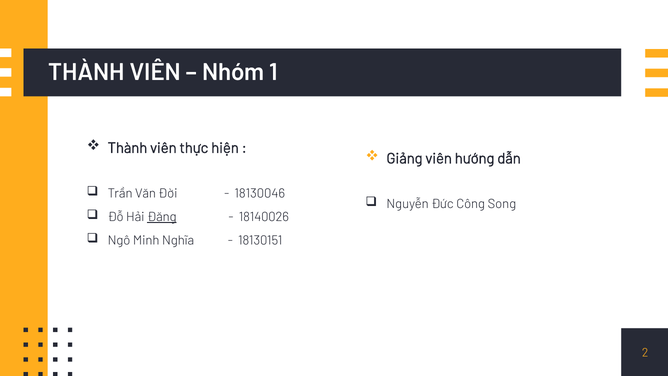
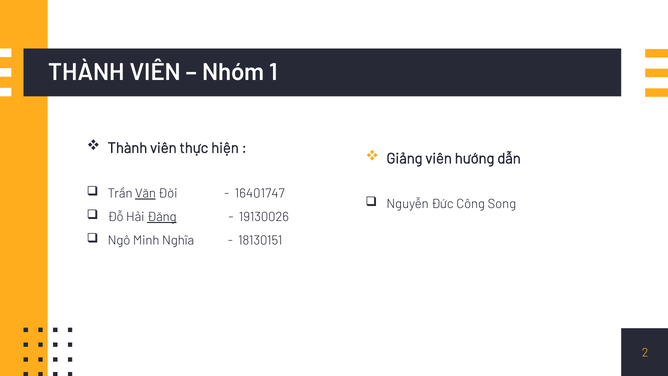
Văn underline: none -> present (145, 193)
18130046: 18130046 -> 16401747 (260, 193)
18140026: 18140026 -> 19130026 (264, 217)
